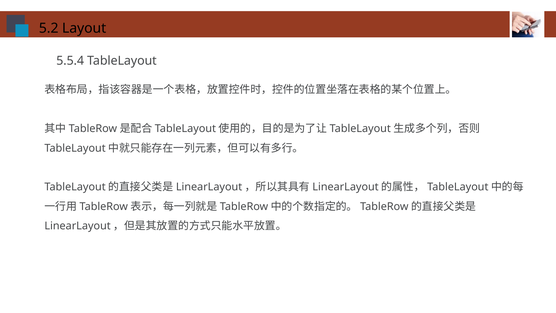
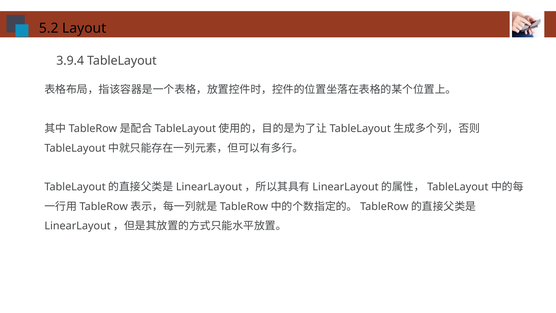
5.5.4: 5.5.4 -> 3.9.4 (70, 61)
